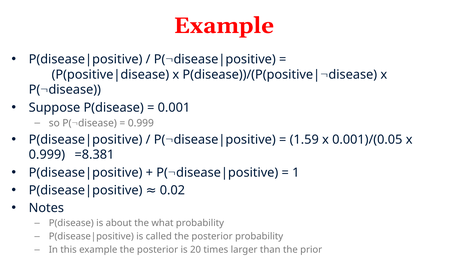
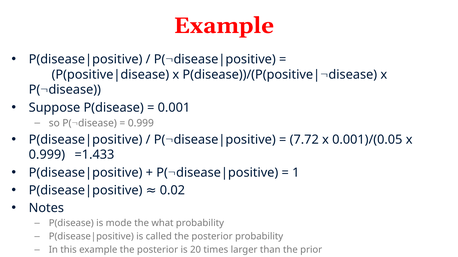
1.59: 1.59 -> 7.72 (304, 140)
=8.381: =8.381 -> =1.433 (94, 155)
about: about -> mode (119, 224)
